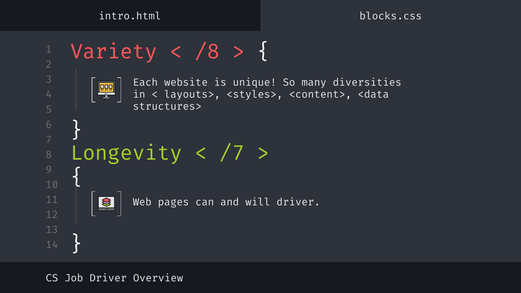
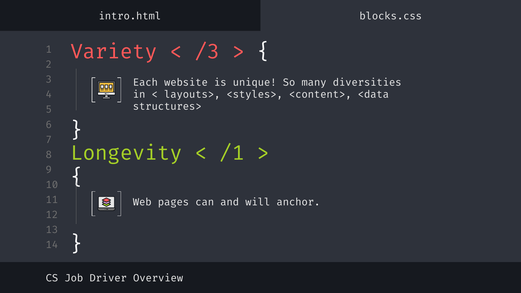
/8: /8 -> /3 (207, 52)
/7: /7 -> /1 (232, 153)
will driver: driver -> anchor (298, 202)
